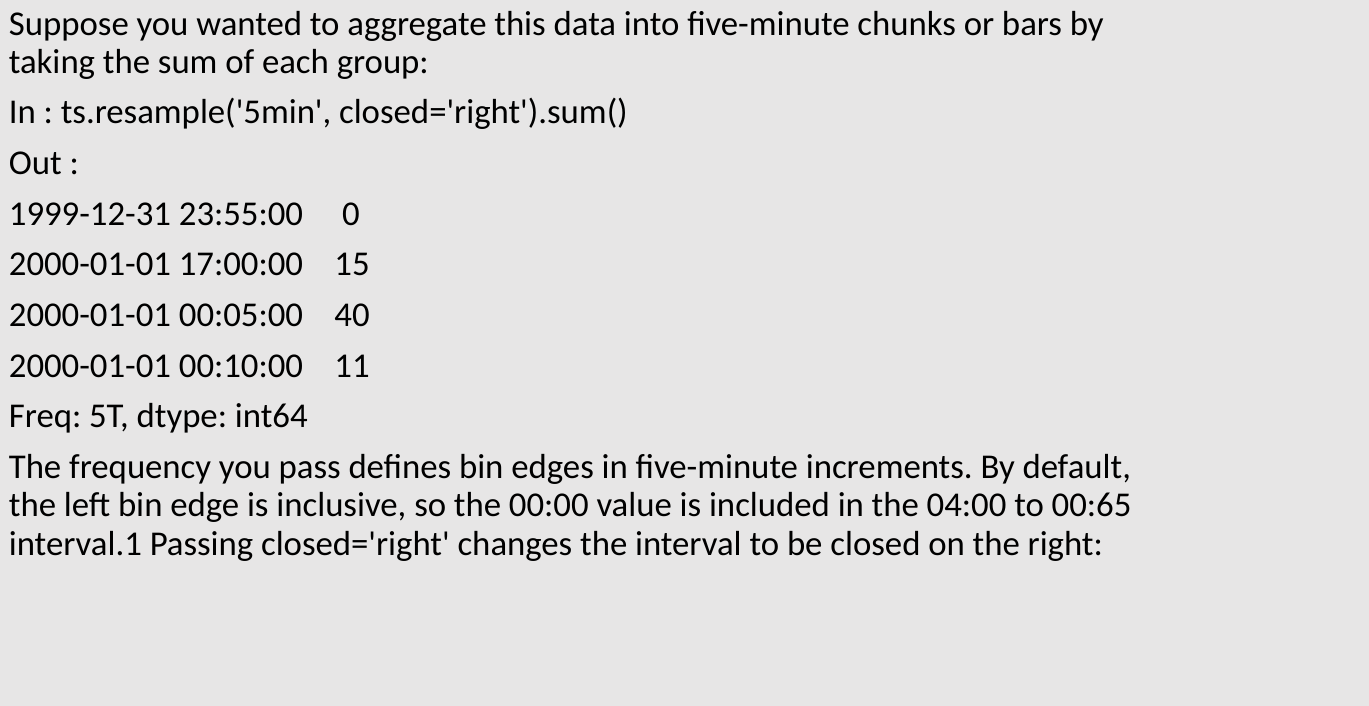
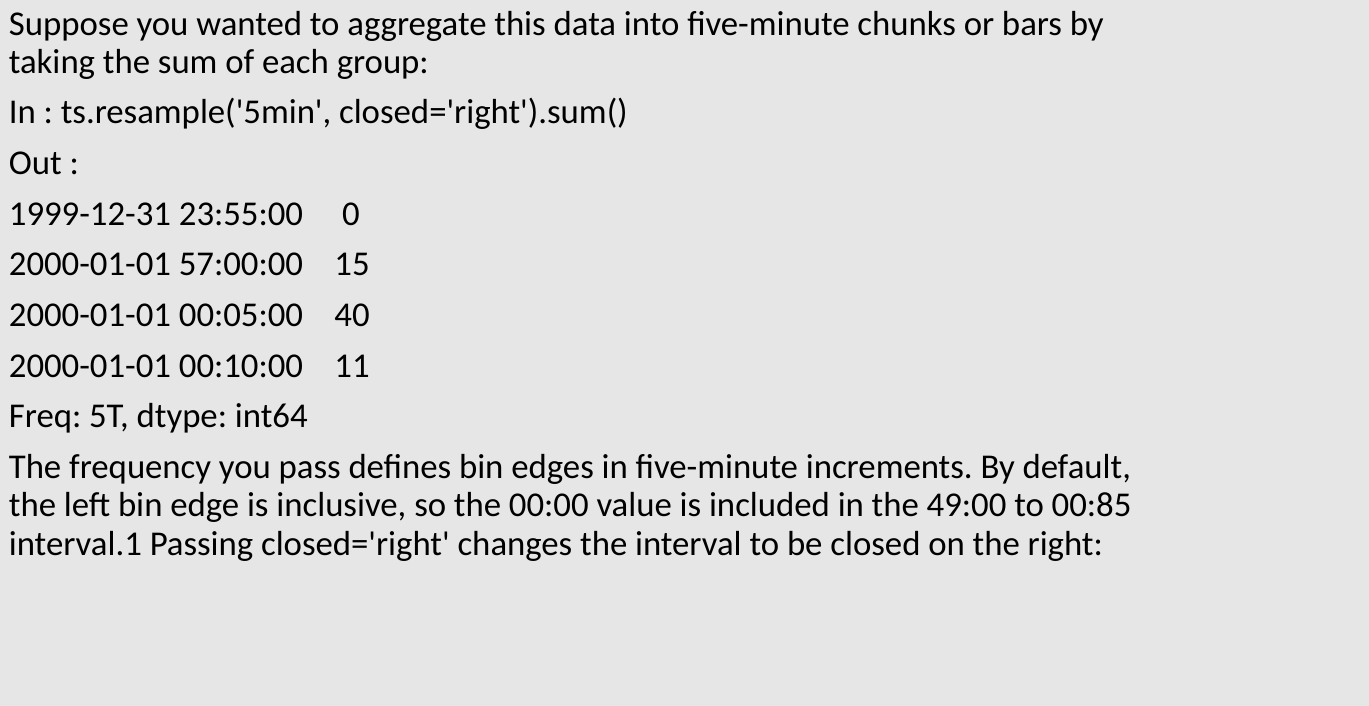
17:00:00: 17:00:00 -> 57:00:00 (241, 265)
04:00: 04:00 -> 49:00 (967, 506)
00:65: 00:65 -> 00:85 (1092, 506)
